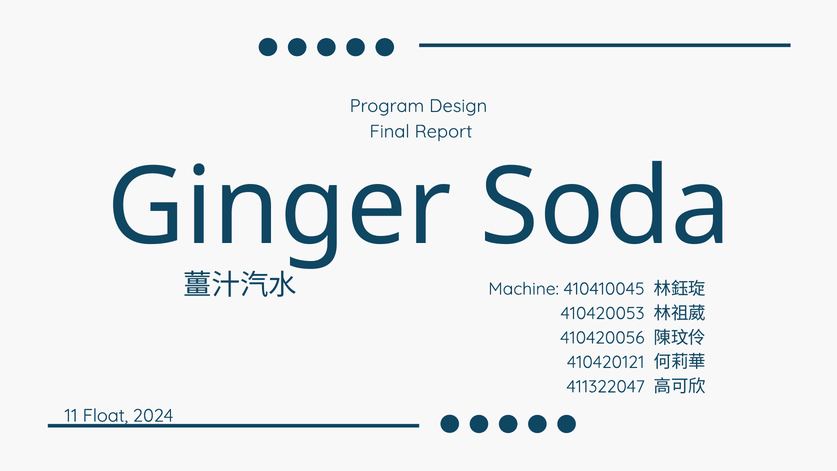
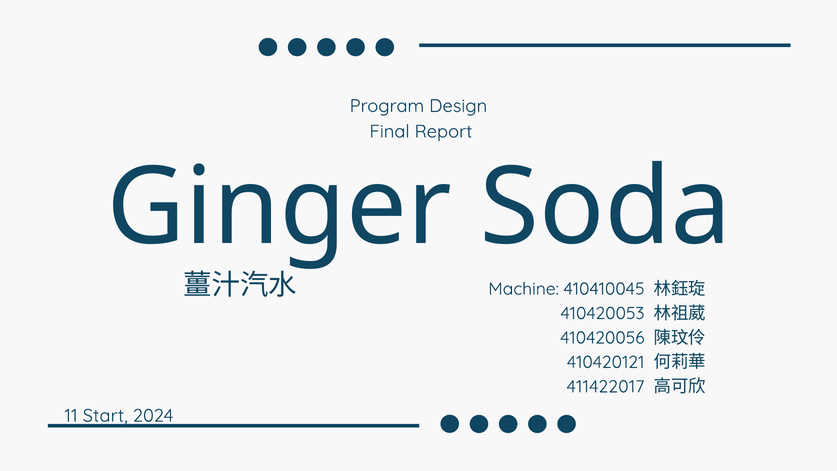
411322047: 411322047 -> 411422017 (605, 386)
Float: Float -> Start (105, 416)
